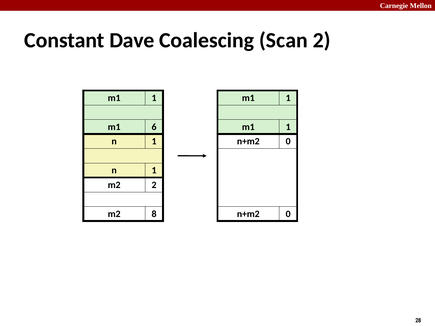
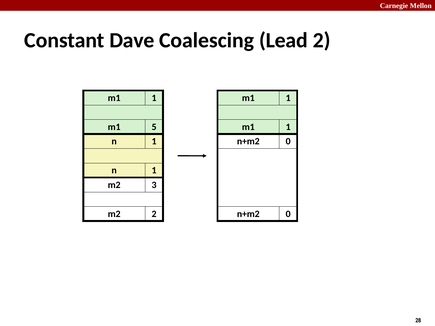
Scan: Scan -> Lead (284, 41)
6: 6 -> 5 (154, 127)
m2 2: 2 -> 3 (154, 185)
m2 8: 8 -> 2 (154, 214)
